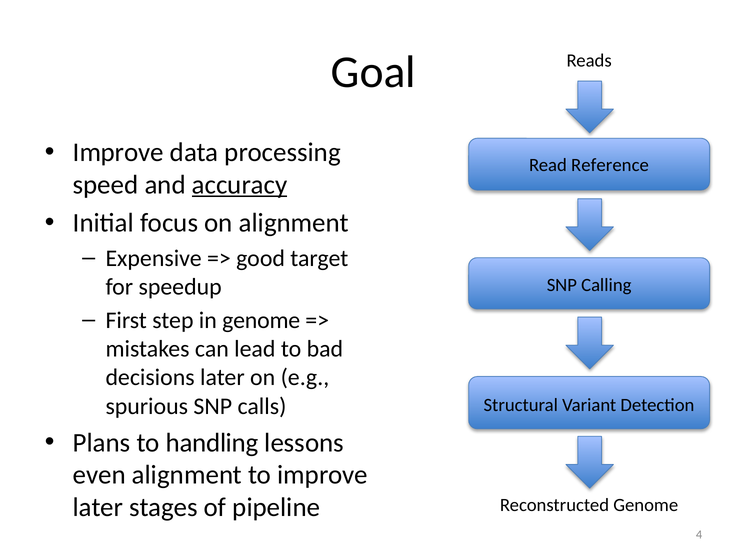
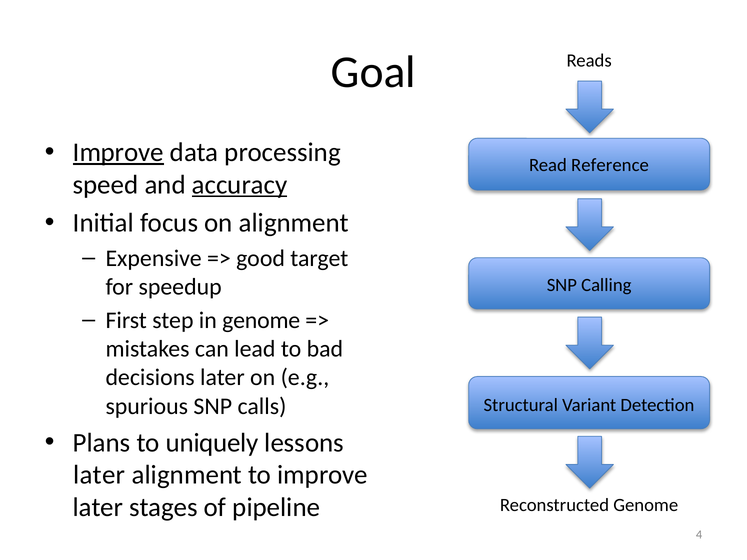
Improve underline: none -> present (118, 153)
handling: handling -> uniquely (212, 443)
even: even -> later (99, 475)
